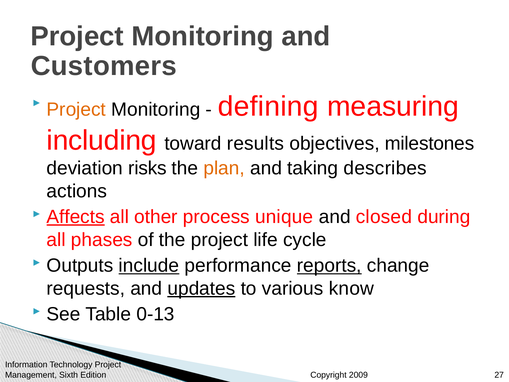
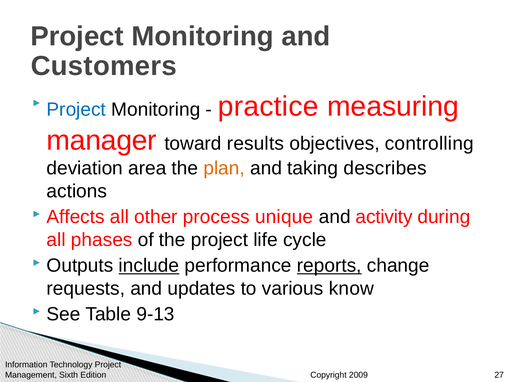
Project colour: orange -> blue (76, 109)
defining: defining -> practice (268, 106)
including: including -> manager (102, 140)
milestones: milestones -> controlling (429, 143)
risks: risks -> area (147, 168)
Affects underline: present -> none (76, 217)
closed: closed -> activity (384, 217)
updates underline: present -> none (201, 288)
0-13: 0-13 -> 9-13 (156, 314)
